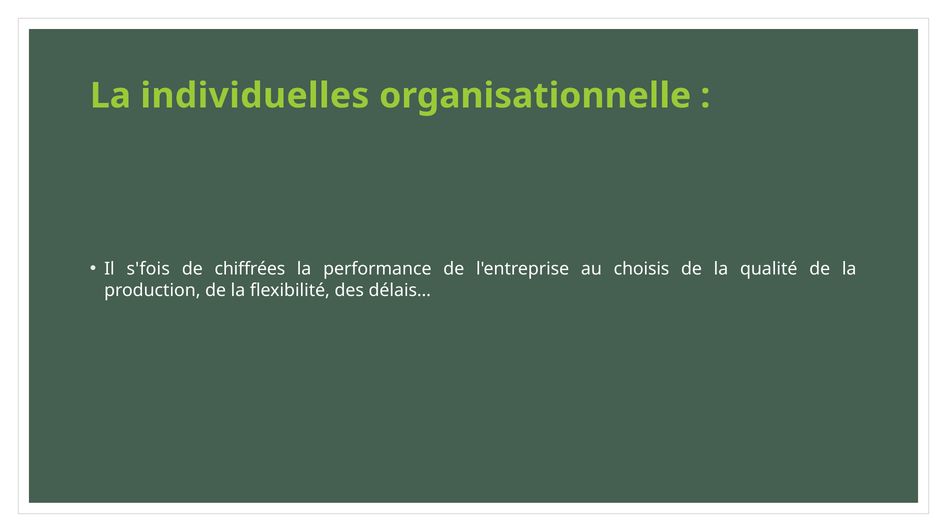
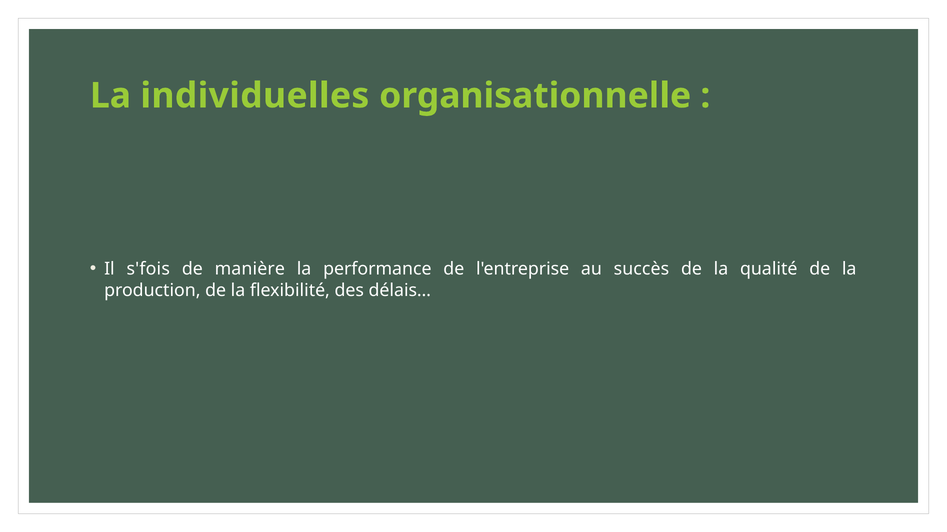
chiffrées: chiffrées -> manière (250, 269)
choisis: choisis -> succès (641, 269)
